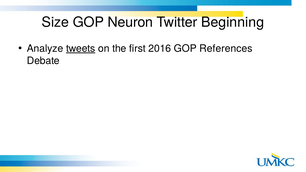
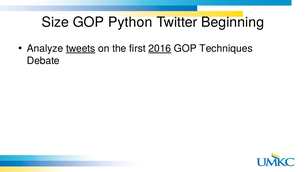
Neuron: Neuron -> Python (130, 22)
2016 underline: none -> present (160, 49)
References: References -> Techniques (226, 49)
